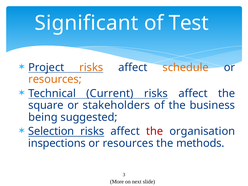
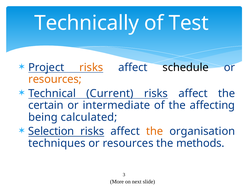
Significant: Significant -> Technically (87, 23)
schedule colour: orange -> black (186, 67)
square: square -> certain (46, 105)
stakeholders: stakeholders -> intermediate (116, 105)
business: business -> affecting (212, 105)
suggested: suggested -> calculated (89, 117)
the colour: red -> orange (155, 131)
inspections: inspections -> techniques (57, 143)
